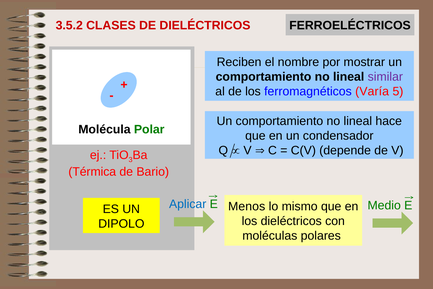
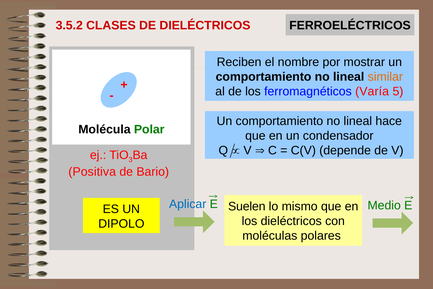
similar colour: purple -> orange (385, 77)
Térmica: Térmica -> Positiva (92, 172)
Menos: Menos -> Suelen (247, 206)
